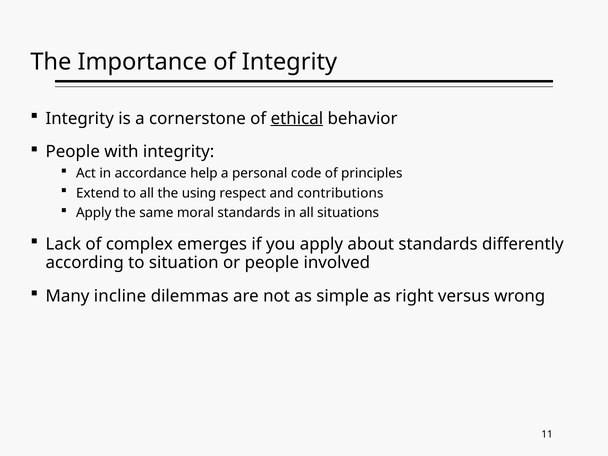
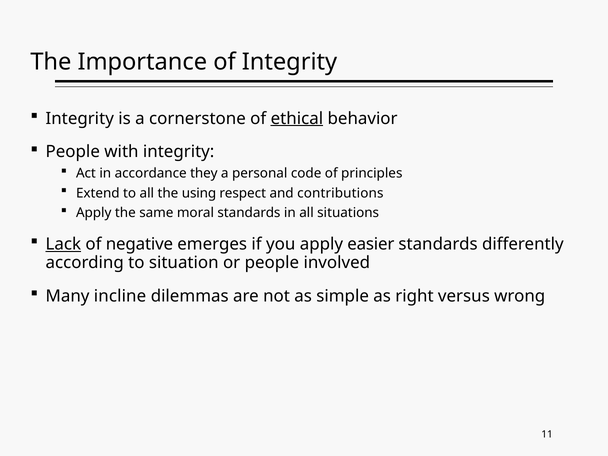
help: help -> they (204, 173)
Lack underline: none -> present (63, 244)
complex: complex -> negative (139, 244)
about: about -> easier (371, 244)
